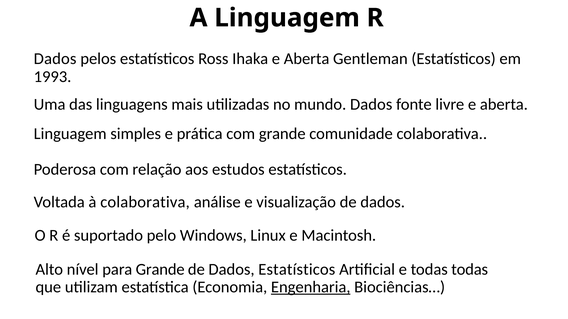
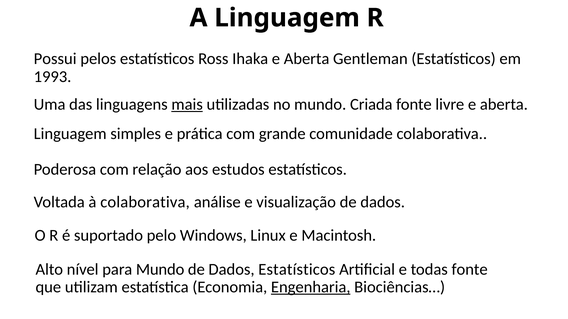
Dados: Dados -> Possui (55, 59)
mais underline: none -> present (187, 105)
mundo Dados: Dados -> Criada (371, 105)
para Grande: Grande -> Mundo (160, 270)
todas todas: todas -> fonte (470, 270)
